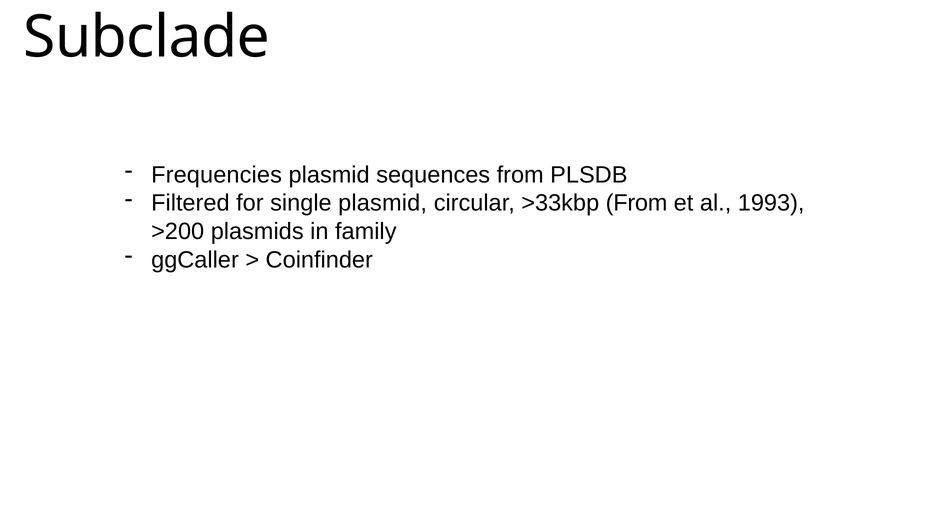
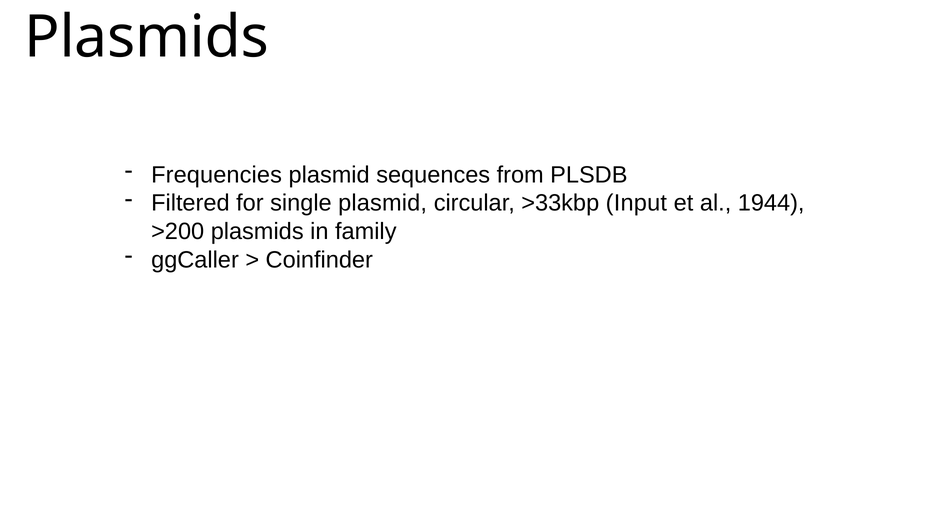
Subclade: Subclade -> Plasmids (147, 37)
>33kbp From: From -> Input (636, 203)
1993: 1993 -> 1944 (771, 203)
